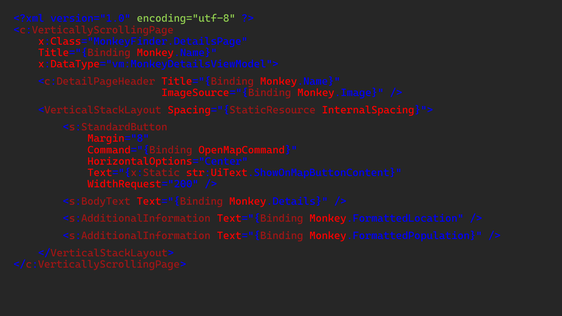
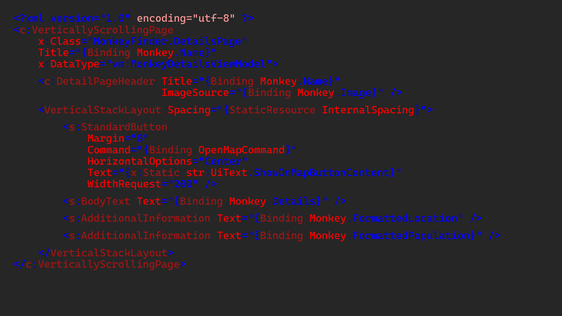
encoding="utf-8 colour: light green -> pink (186, 19)
